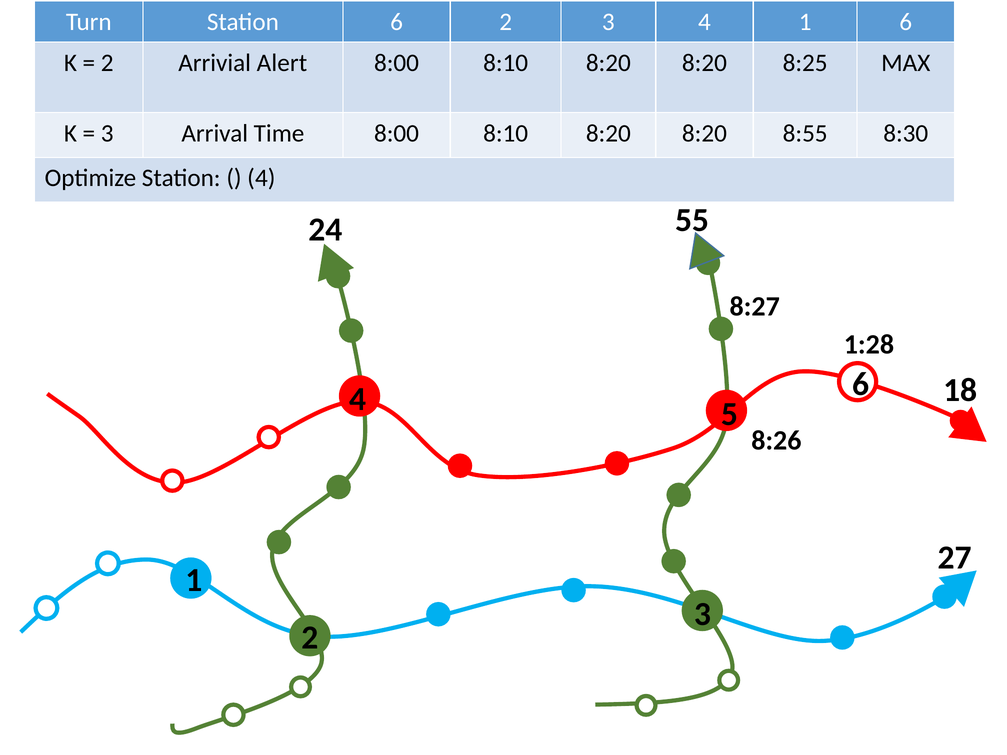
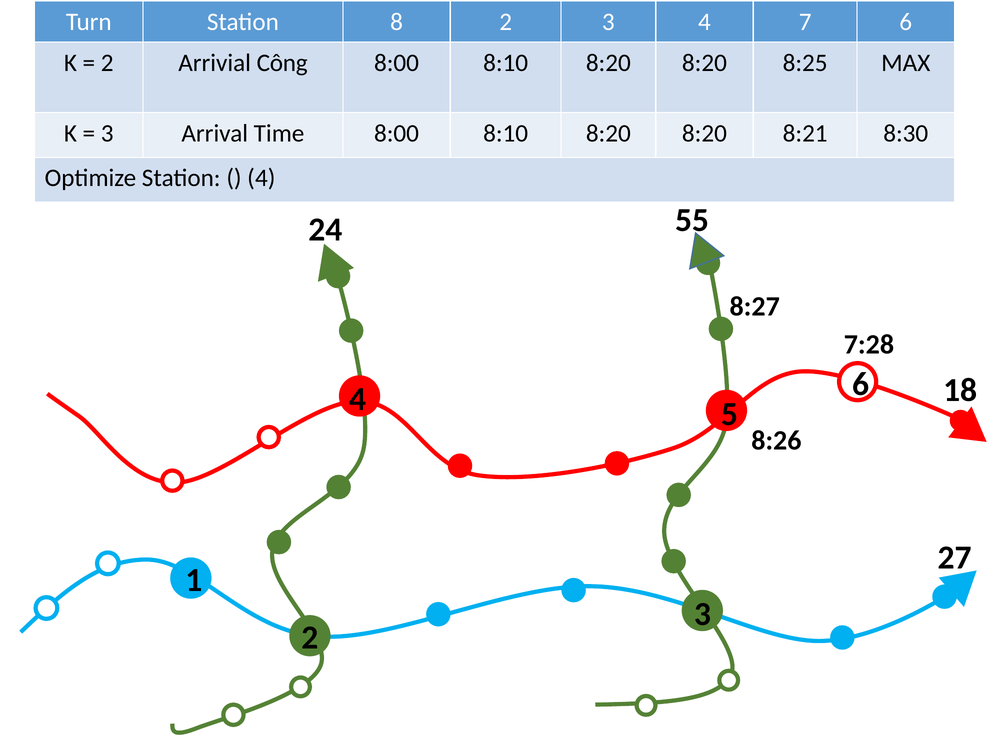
Station 6: 6 -> 8 (397, 22)
4 1: 1 -> 7 (805, 22)
Alert: Alert -> Công (282, 63)
8:55: 8:55 -> 8:21 (805, 133)
1:28: 1:28 -> 7:28 (869, 345)
